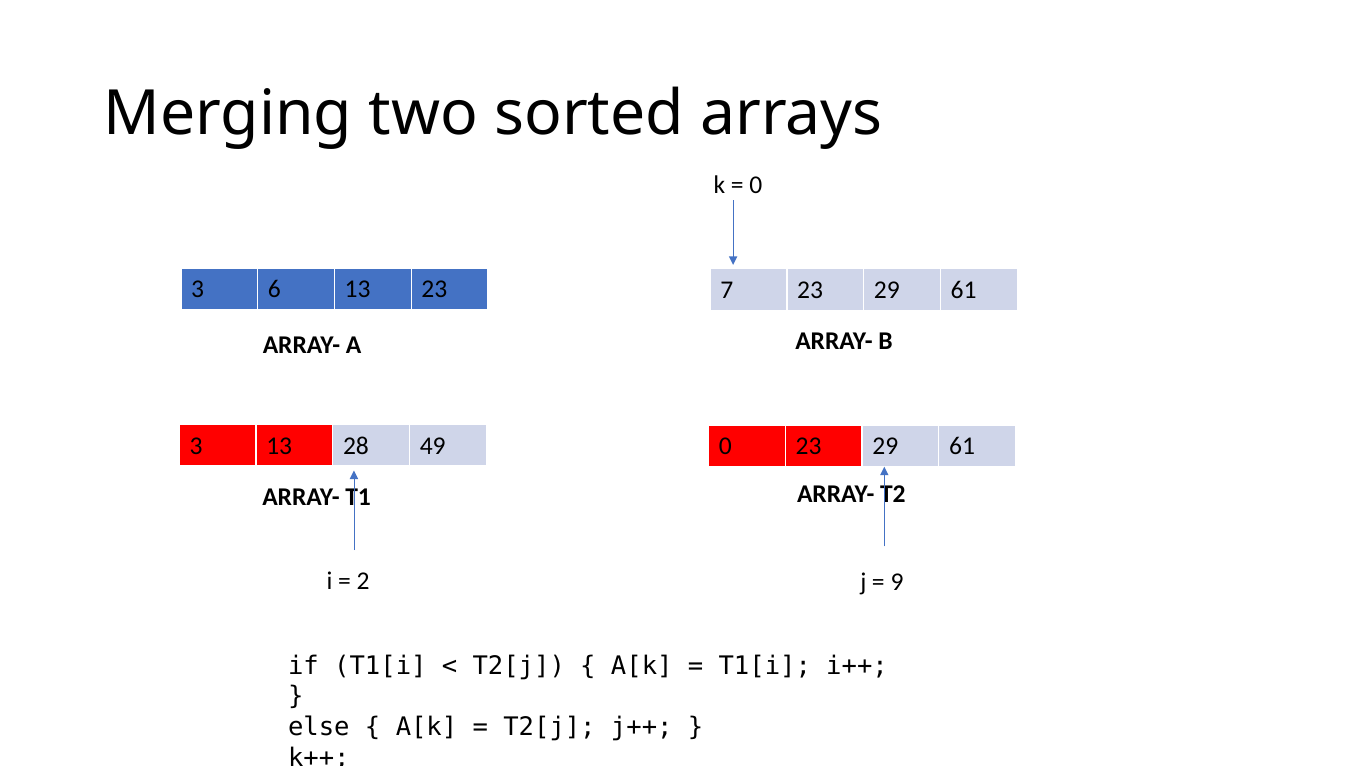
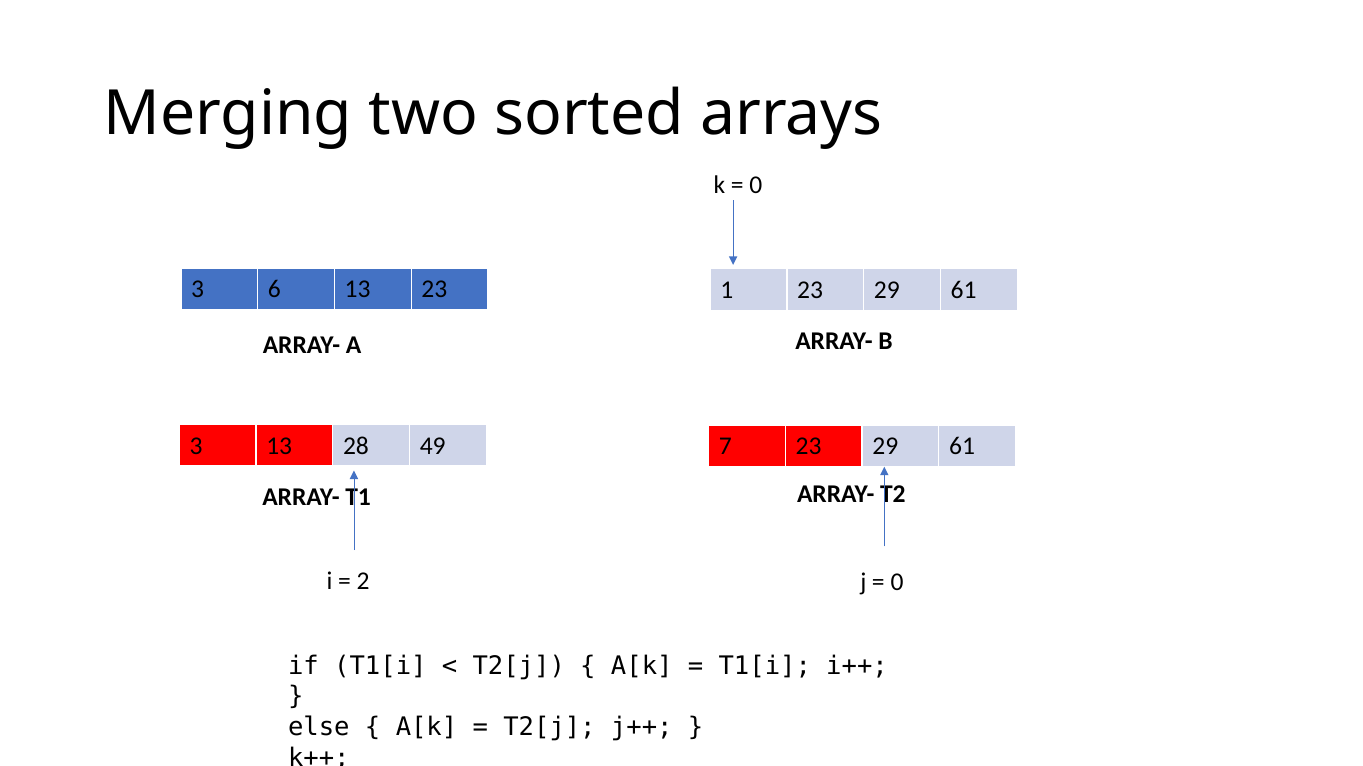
7: 7 -> 1 (727, 290)
49 0: 0 -> 7 (725, 447)
9: 9 -> 0 (897, 582)
